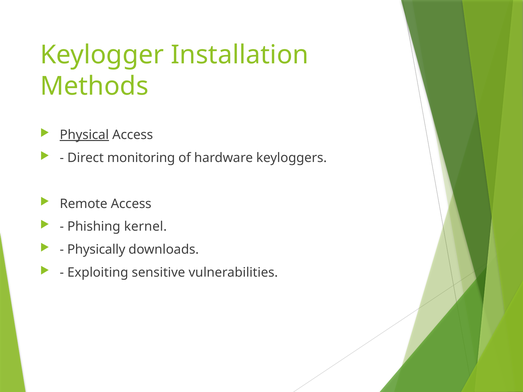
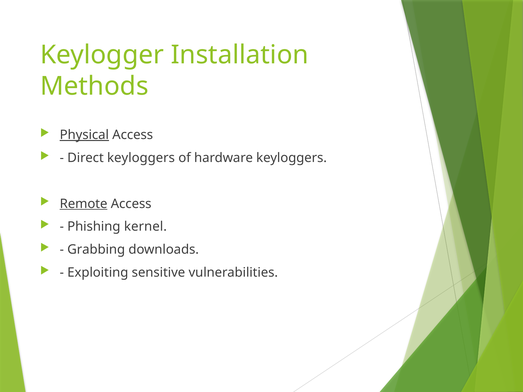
Direct monitoring: monitoring -> keyloggers (141, 158)
Remote underline: none -> present (84, 204)
Physically: Physically -> Grabbing (96, 250)
